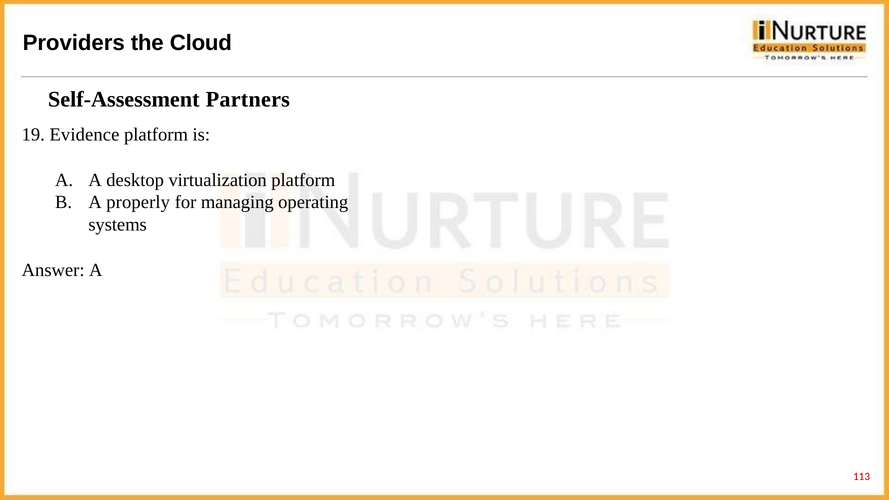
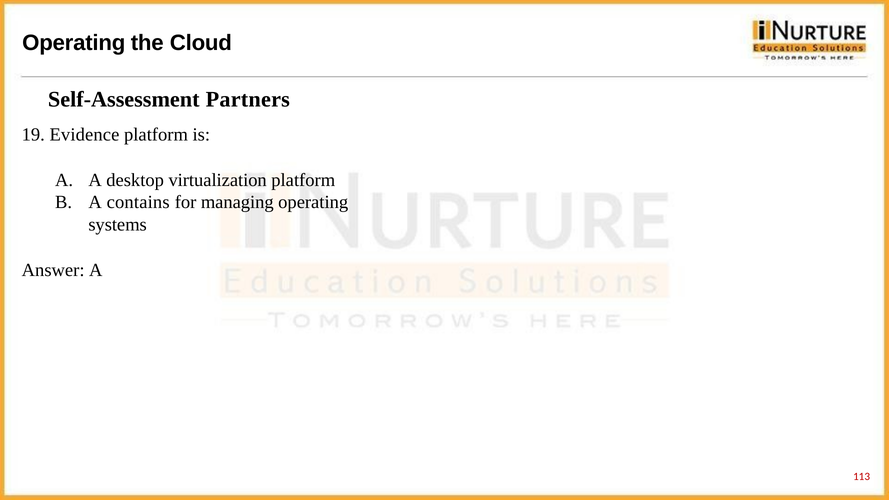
Providers: Providers -> Operating (74, 43)
properly: properly -> contains (138, 202)
